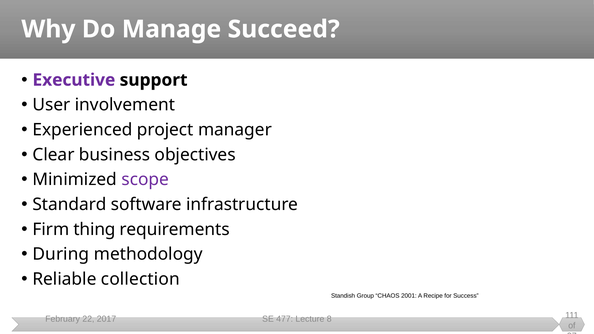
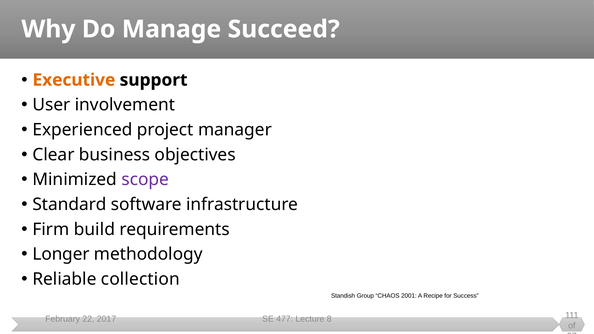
Executive colour: purple -> orange (74, 80)
thing: thing -> build (94, 229)
During: During -> Longer (61, 254)
